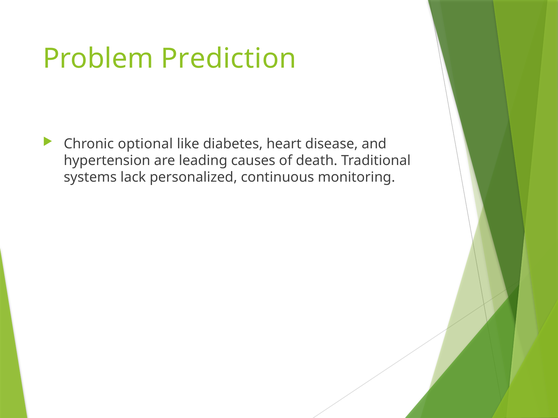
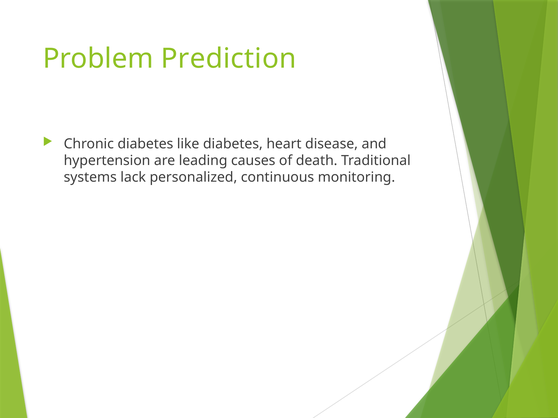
Chronic optional: optional -> diabetes (145, 144)
